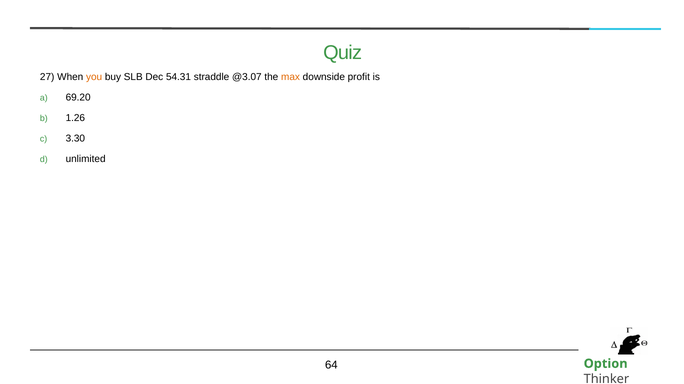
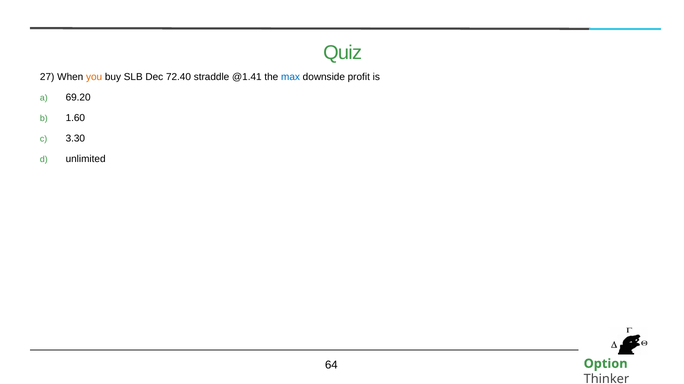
54.31: 54.31 -> 72.40 (178, 77)
@3.07: @3.07 -> @1.41 (247, 77)
max colour: orange -> blue (291, 77)
1.26: 1.26 -> 1.60 (75, 118)
